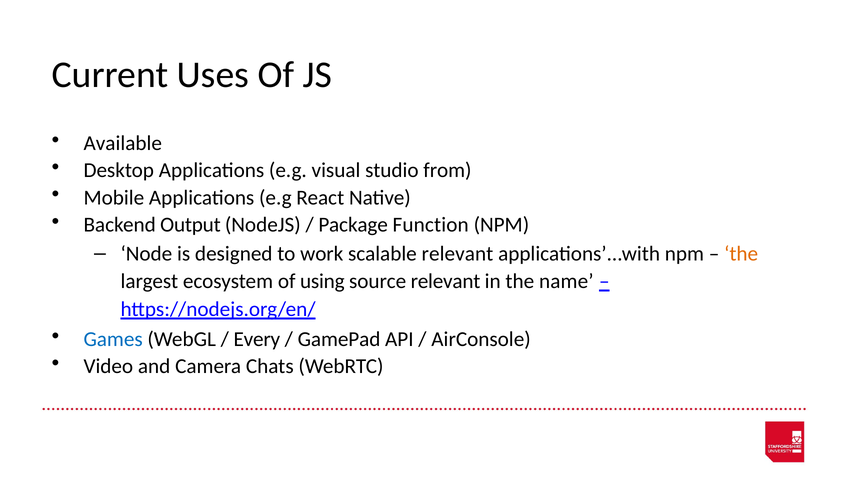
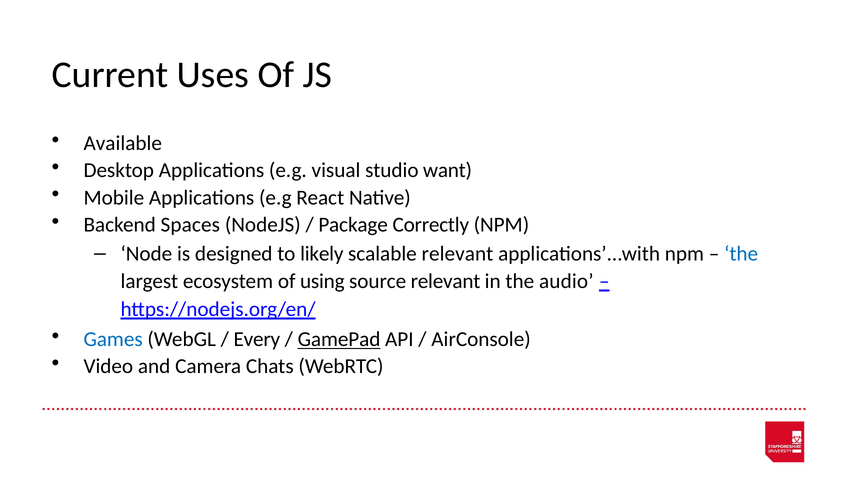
from: from -> want (447, 170)
Output: Output -> Spaces (190, 225)
Function: Function -> Correctly (431, 225)
work: work -> likely (322, 254)
the colour: orange -> blue (741, 254)
name: name -> audio (566, 281)
GamePad underline: none -> present (339, 339)
